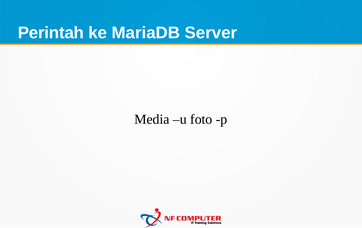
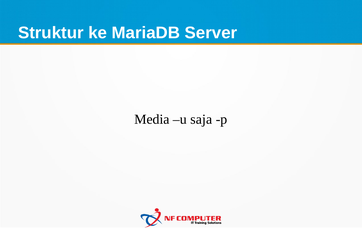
Perintah: Perintah -> Struktur (51, 33)
foto: foto -> saja (201, 119)
